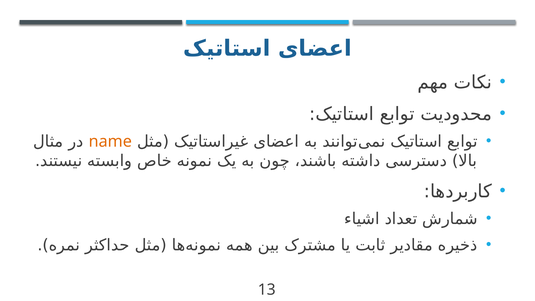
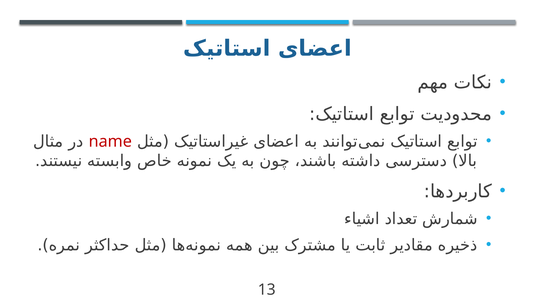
name colour: orange -> red (110, 142)
